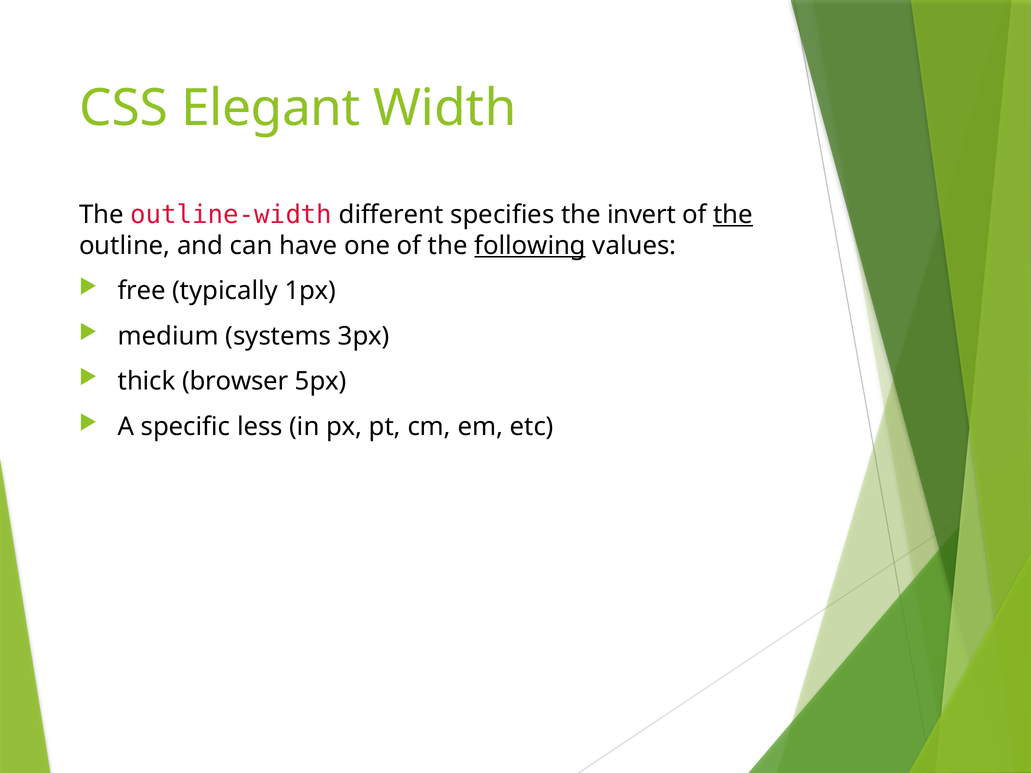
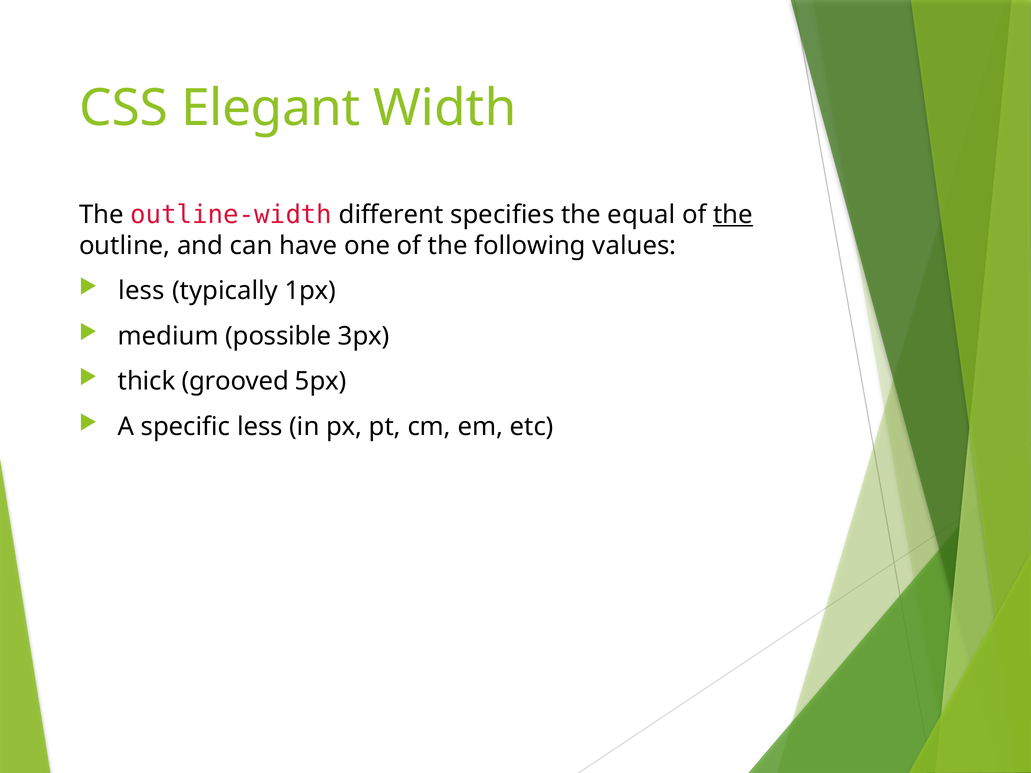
invert: invert -> equal (641, 215)
following underline: present -> none (530, 246)
free: free -> less (141, 291)
systems: systems -> possible (278, 336)
browser: browser -> grooved (235, 382)
